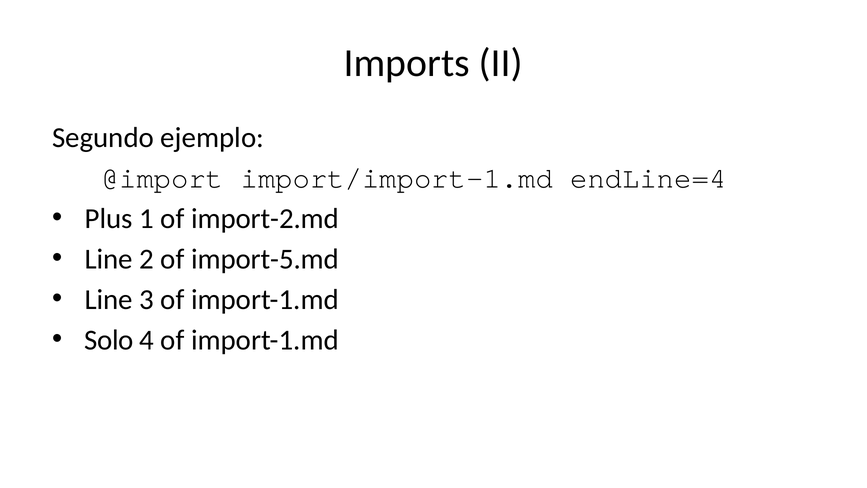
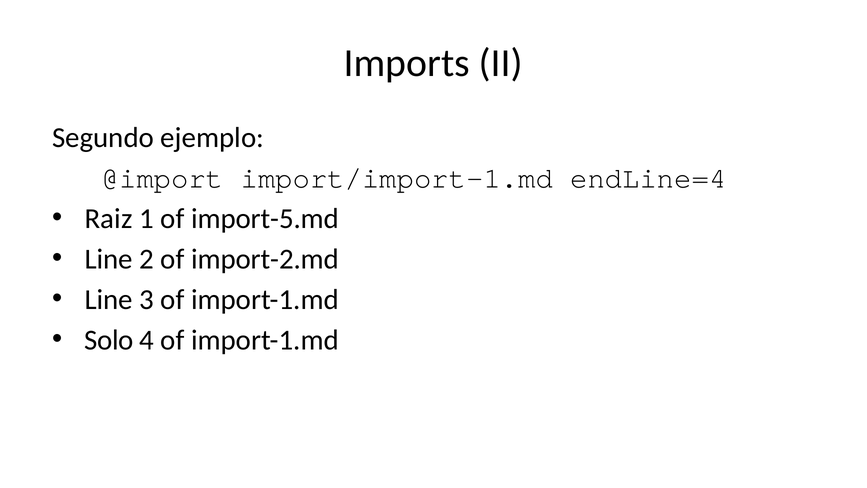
Plus: Plus -> Raiz (109, 218)
import-2.md: import-2.md -> import-5.md (265, 218)
import-5.md: import-5.md -> import-2.md (265, 259)
